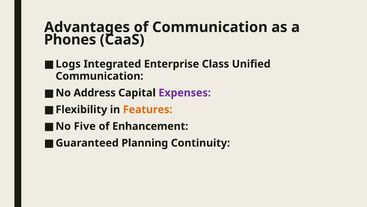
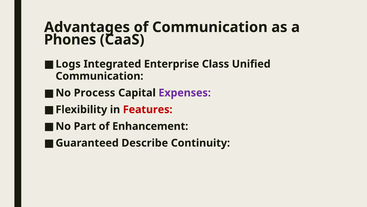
Address: Address -> Process (95, 93)
Features colour: orange -> red (148, 109)
Five: Five -> Part (85, 126)
Planning: Planning -> Describe (145, 143)
